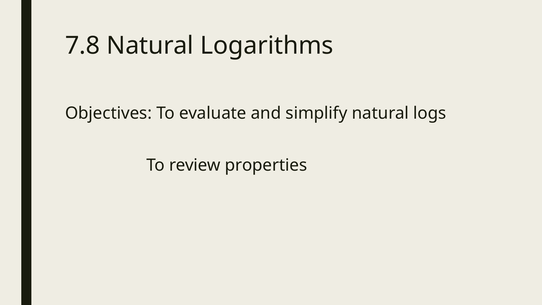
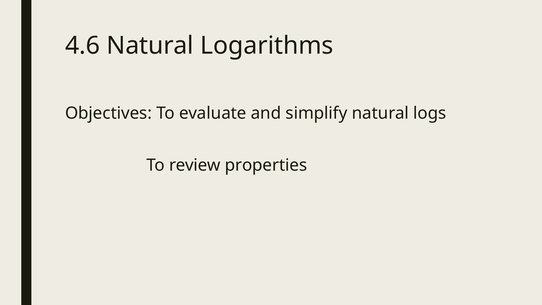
7.8: 7.8 -> 4.6 (83, 46)
